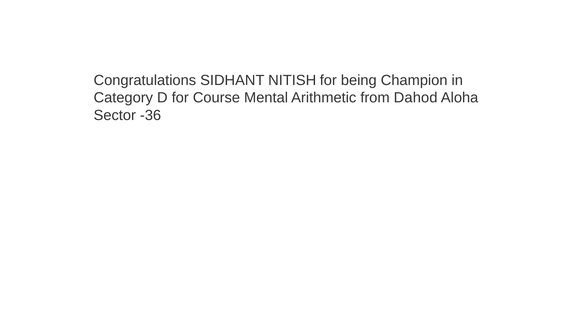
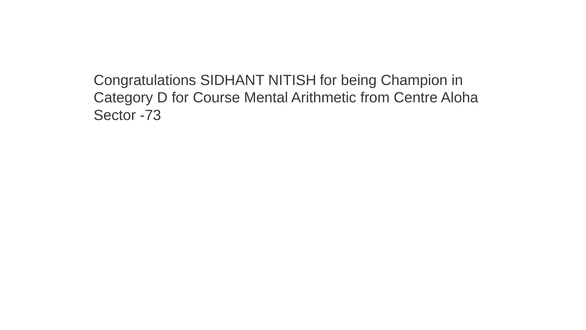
Dahod: Dahod -> Centre (416, 98)
-36: -36 -> -73 (151, 115)
